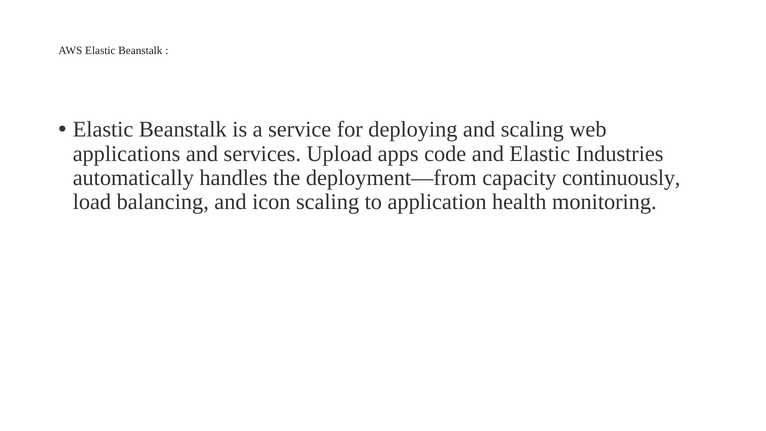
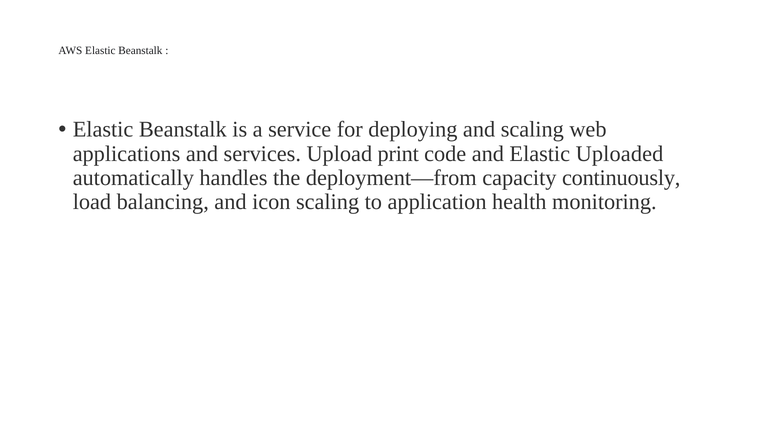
apps: apps -> print (398, 154)
Industries: Industries -> Uploaded (620, 154)
